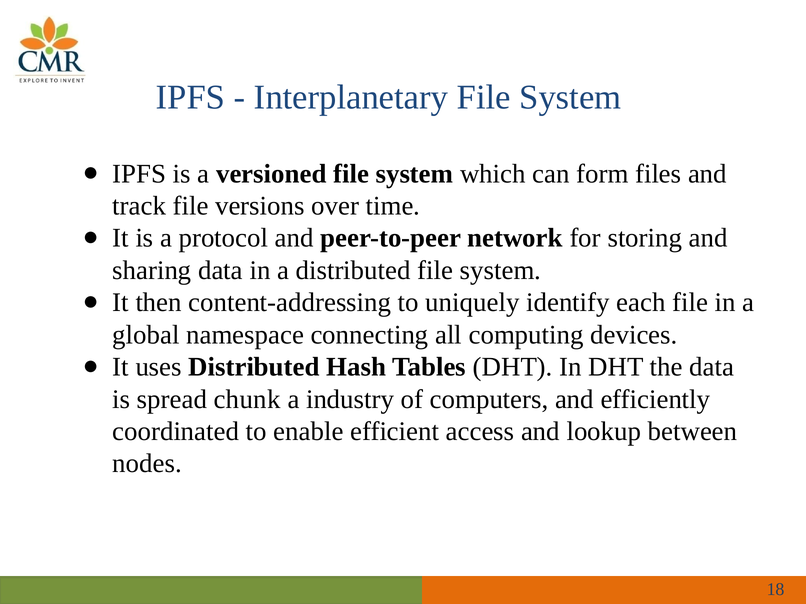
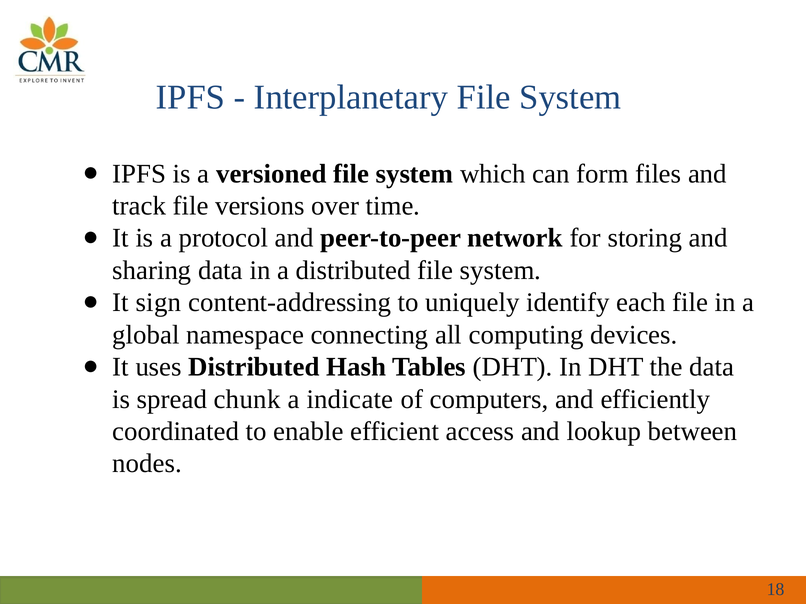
then: then -> sign (158, 303)
industry: industry -> indicate (350, 399)
